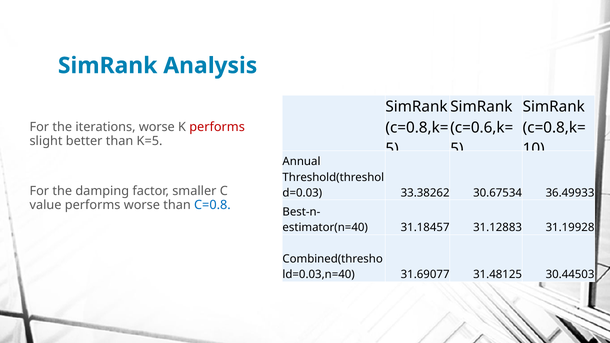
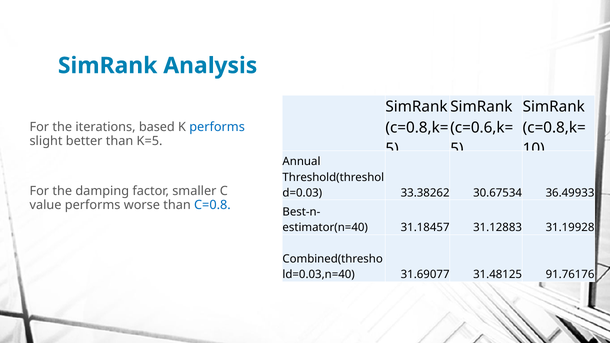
iterations worse: worse -> based (157, 127)
performs colour: red -> blue (217, 127)
30.44503: 30.44503 -> 91.76176 (570, 275)
